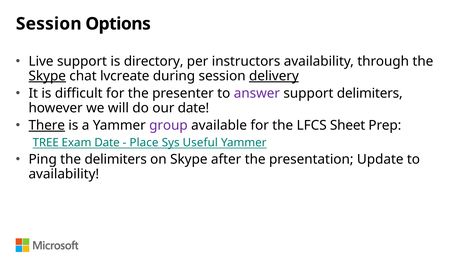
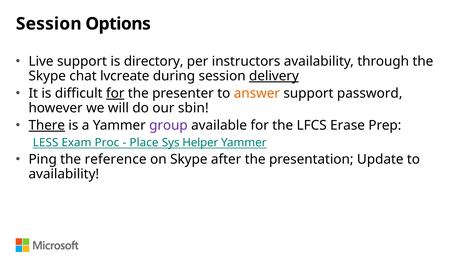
Skype underline: present -> none (47, 76)
for underline: none -> present (115, 93)
answer colour: purple -> orange (257, 93)
support delimiters: delimiters -> password (370, 93)
our date: date -> sbin (193, 108)
Sheet: Sheet -> Erase (348, 125)
TREE: TREE -> LESS (46, 142)
Exam Date: Date -> Proc (107, 142)
Useful: Useful -> Helper (200, 142)
the delimiters: delimiters -> reference (116, 159)
